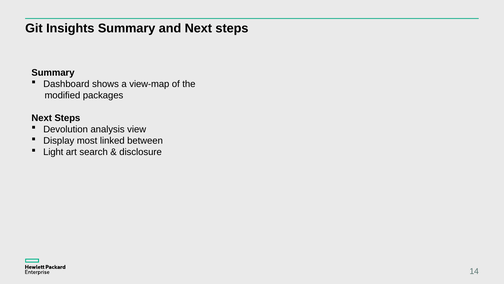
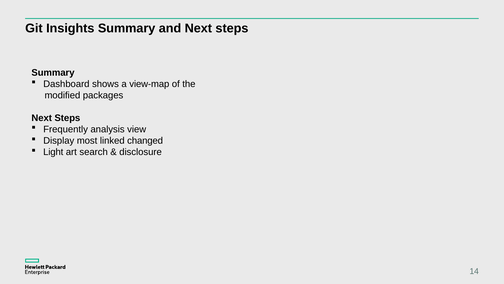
Devolution: Devolution -> Frequently (66, 129)
between: between -> changed (145, 141)
